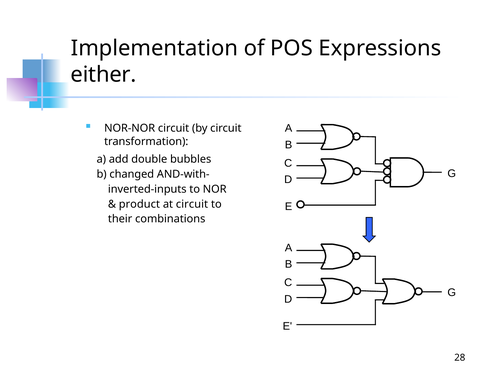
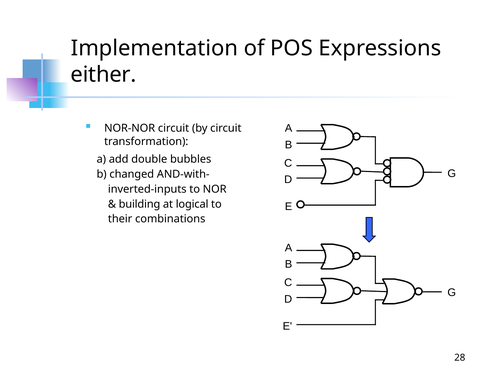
product: product -> building (139, 204)
at circuit: circuit -> logical (192, 204)
